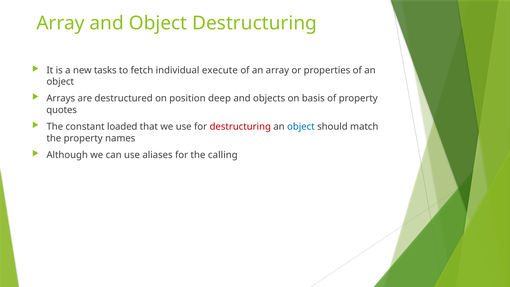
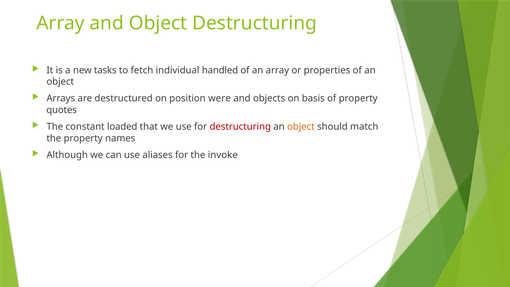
execute: execute -> handled (220, 70)
deep: deep -> were (219, 98)
object colour: blue -> orange (301, 127)
calling: calling -> invoke (223, 155)
